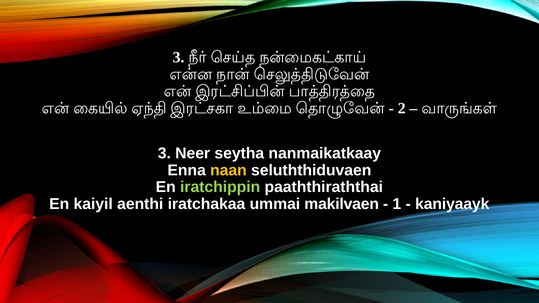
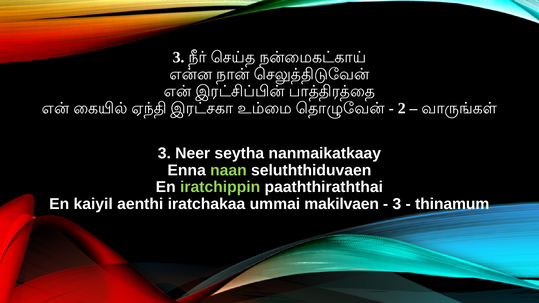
naan colour: yellow -> light green (228, 170)
1: 1 -> 3 (397, 204)
kaniyaayk: kaniyaayk -> thinamum (452, 204)
